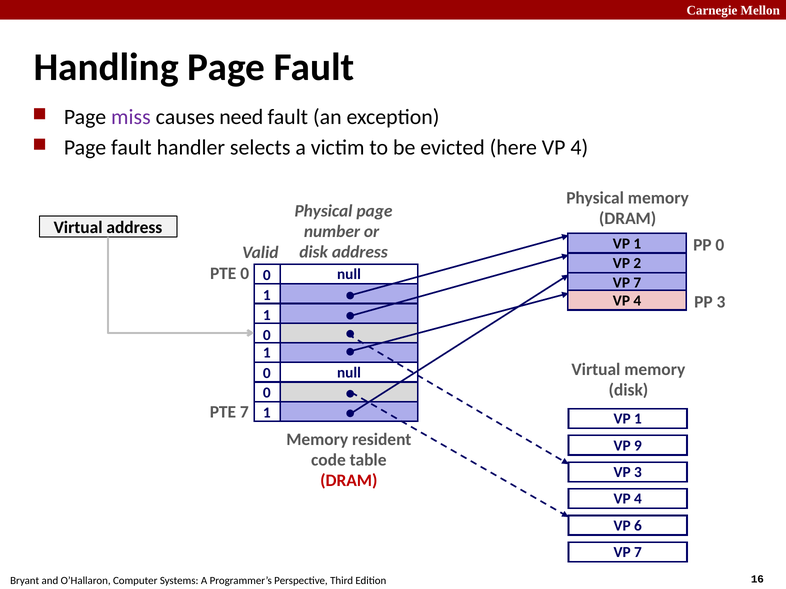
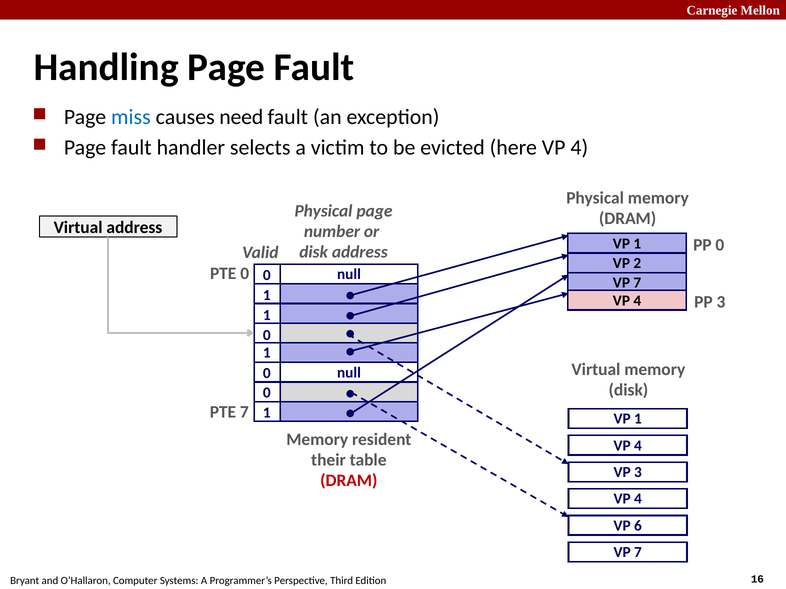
miss colour: purple -> blue (131, 117)
9: 9 -> 4 (638, 446)
code: code -> their (328, 460)
